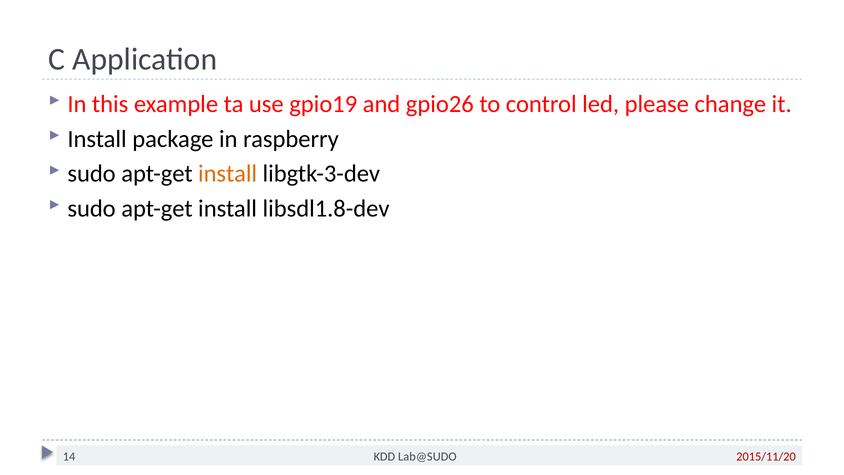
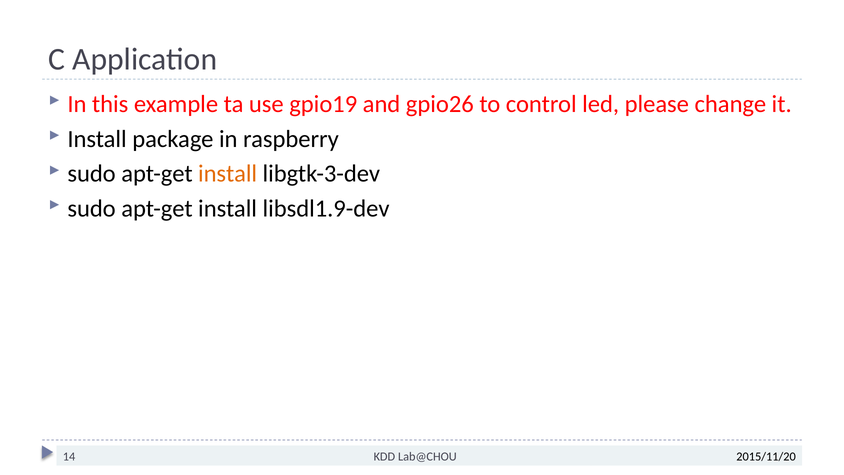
libsdl1.8-dev: libsdl1.8-dev -> libsdl1.9-dev (326, 209)
Lab@SUDO: Lab@SUDO -> Lab@CHOU (427, 457)
2015/11/20 colour: red -> black (766, 457)
